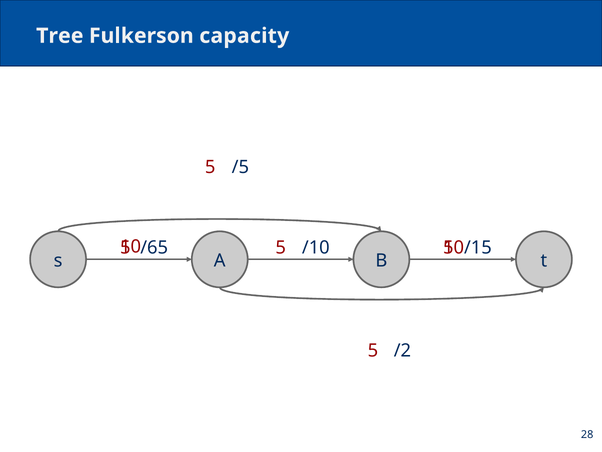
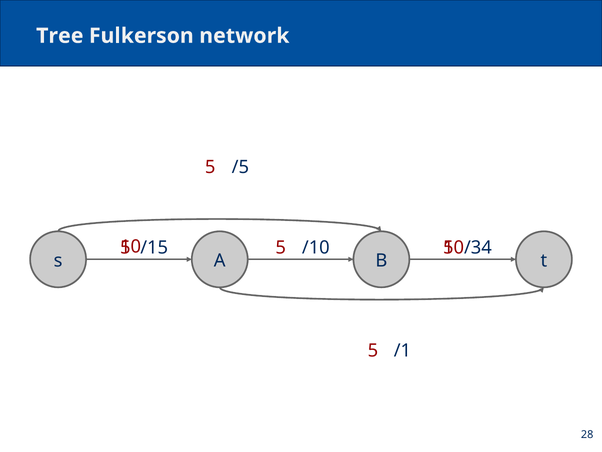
capacity: capacity -> network (244, 36)
/65: /65 -> /15 (154, 247)
/15: /15 -> /34 (478, 247)
/2: /2 -> /1 (402, 350)
